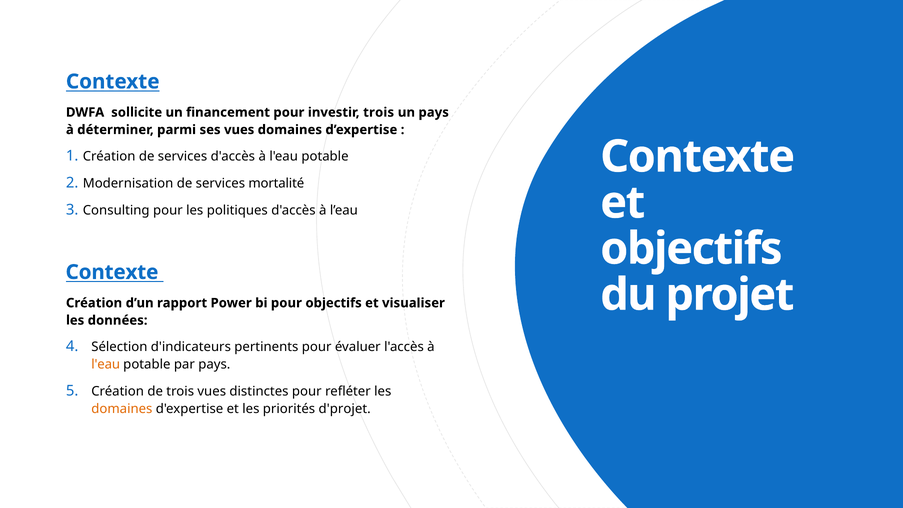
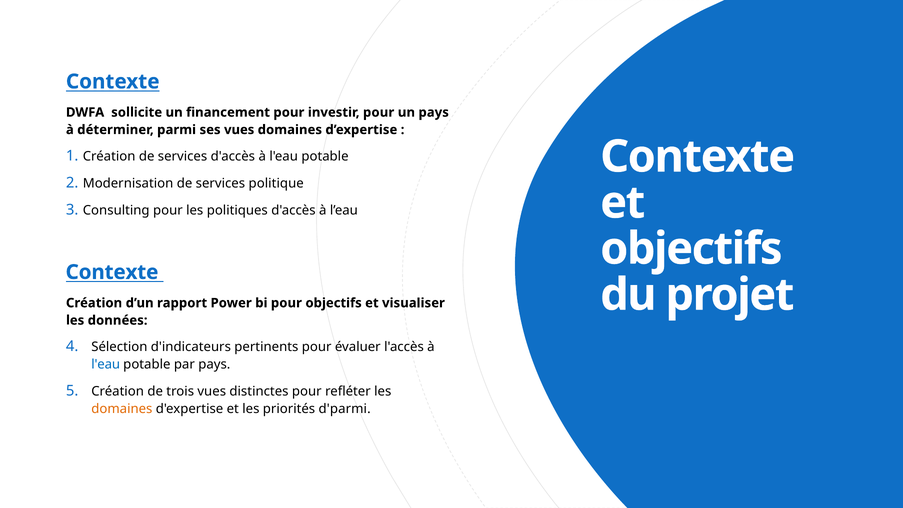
investir trois: trois -> pour (379, 112)
mortalité: mortalité -> politique (276, 183)
l'eau colour: orange -> blue (106, 364)
d'projet: d'projet -> d'parmi (345, 409)
